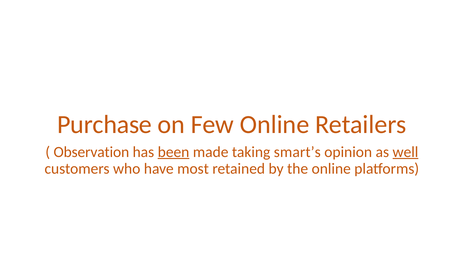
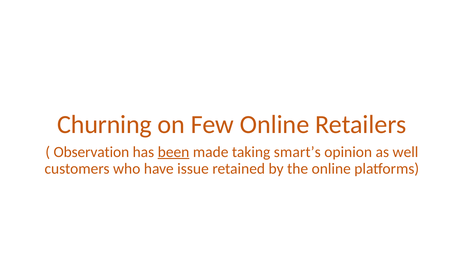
Purchase: Purchase -> Churning (105, 125)
well underline: present -> none (405, 152)
most: most -> issue (193, 169)
